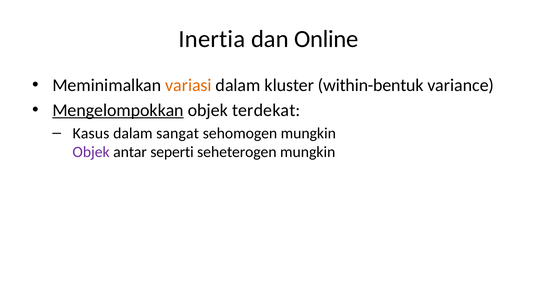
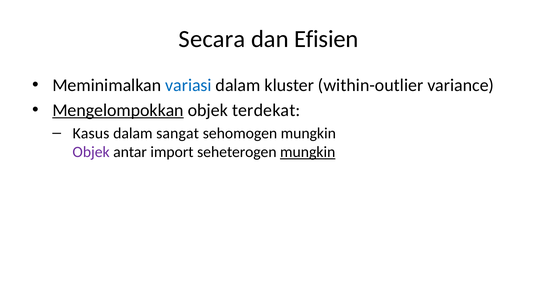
Inertia: Inertia -> Secara (212, 39)
Online: Online -> Efisien (326, 39)
variasi colour: orange -> blue (188, 85)
within-bentuk: within-bentuk -> within-outlier (371, 85)
seperti: seperti -> import (172, 152)
mungkin underline: none -> present (308, 152)
